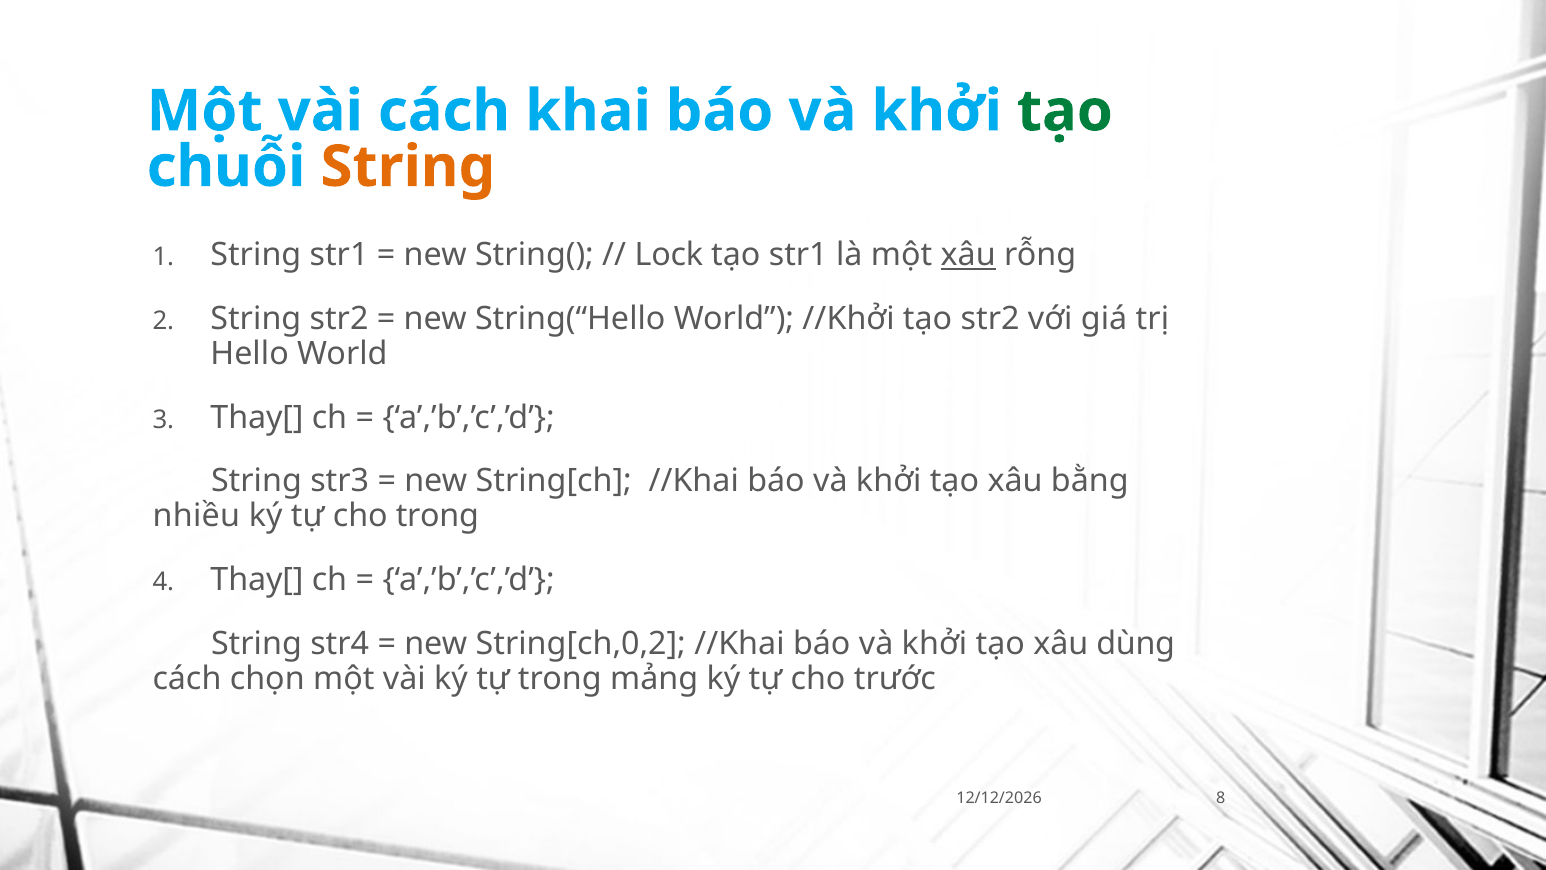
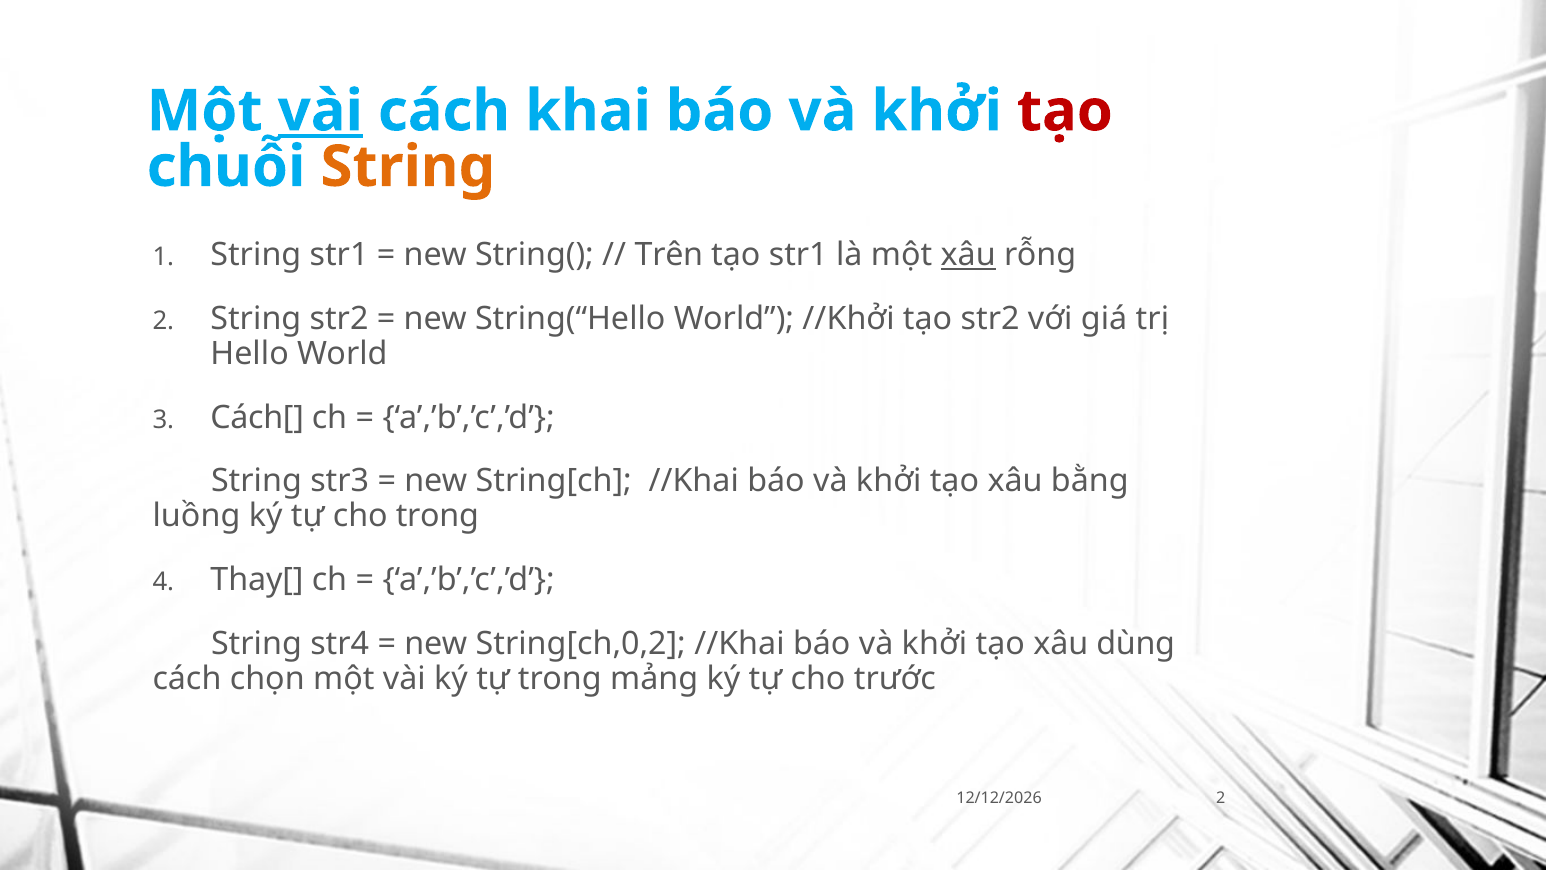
vài underline: none -> present (320, 111)
tạo colour: green -> red (1065, 111)
Lock: Lock -> Trên (669, 255)
Thay[: Thay[ -> Cách[ (257, 417)
nhiều: nhiều -> luồng (196, 516)
8: 8 -> 2 (1221, 798)
